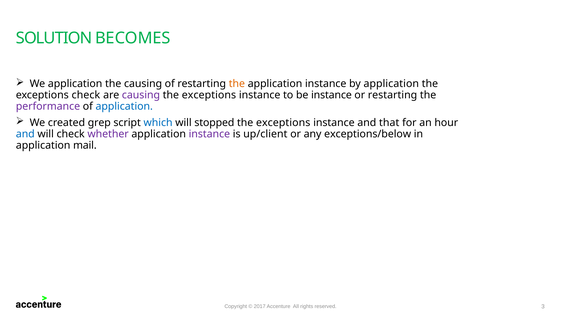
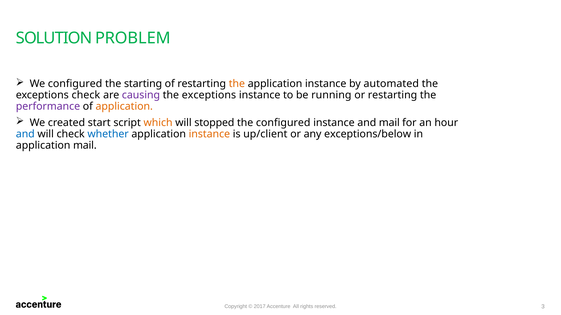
BECOMES: BECOMES -> PROBLEM (133, 38)
We application: application -> configured (75, 84)
the causing: causing -> starting (143, 84)
by application: application -> automated (391, 84)
be instance: instance -> running (331, 95)
application colour: blue -> orange (124, 107)
grep: grep -> start (99, 123)
which colour: blue -> orange (158, 123)
exceptions: exceptions -> configured (283, 123)
and that: that -> mail (389, 123)
whether colour: purple -> blue (108, 134)
instance colour: purple -> orange (209, 134)
